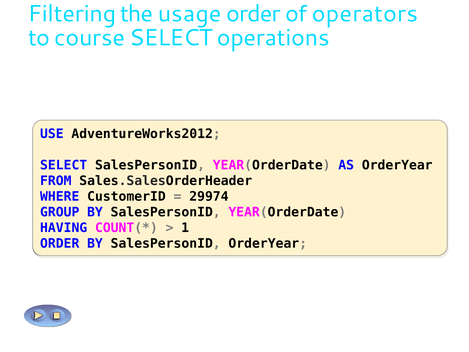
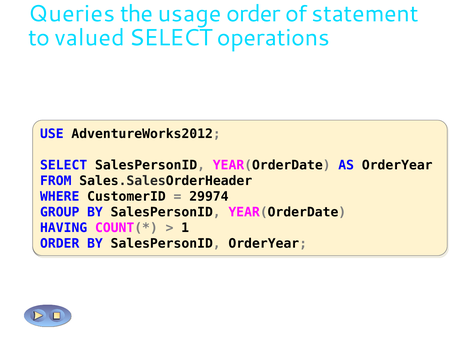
Filtering: Filtering -> Queries (72, 14)
operators: operators -> statement (365, 14)
course: course -> valued (90, 38)
